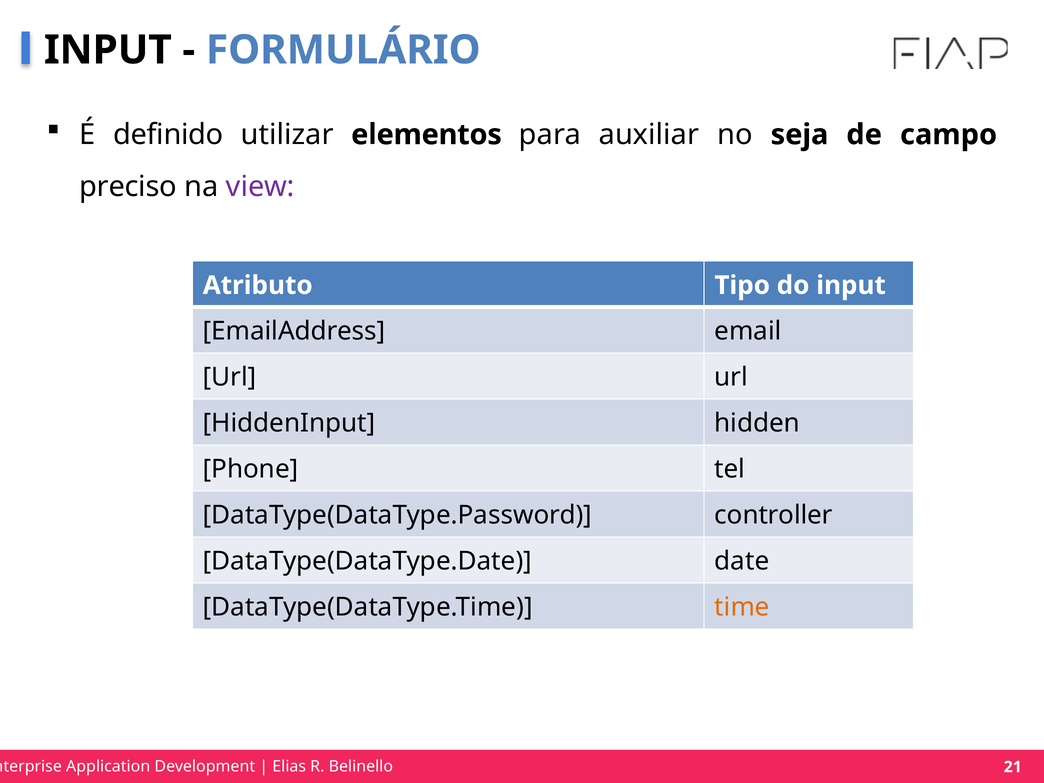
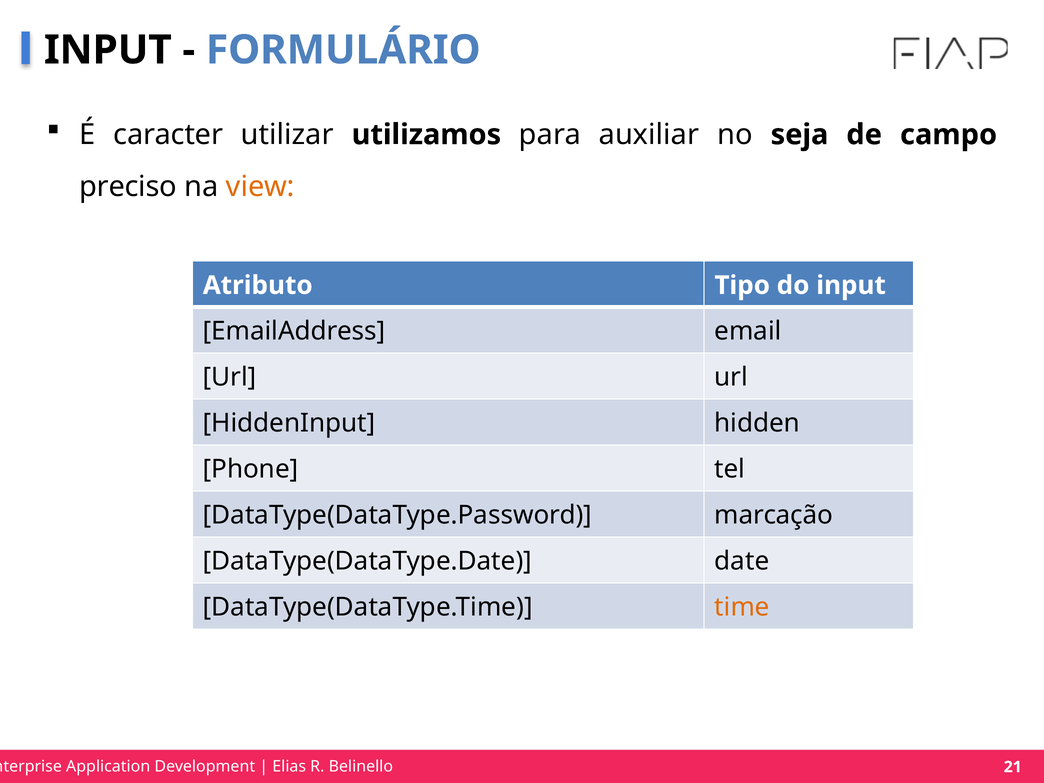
definido: definido -> caracter (168, 135)
elementos: elementos -> utilizamos (426, 135)
view colour: purple -> orange (260, 187)
controller: controller -> marcação (774, 515)
